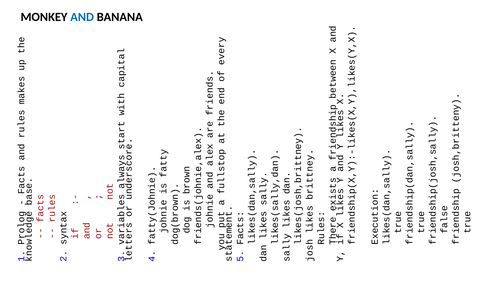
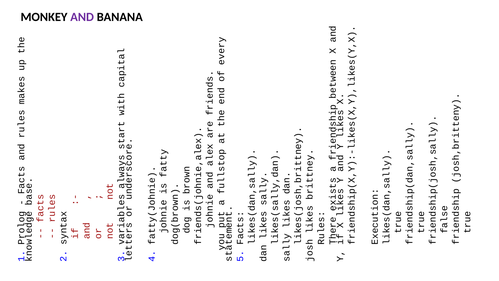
AND colour: blue -> purple (82, 17)
